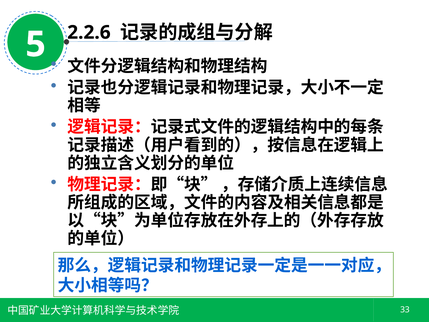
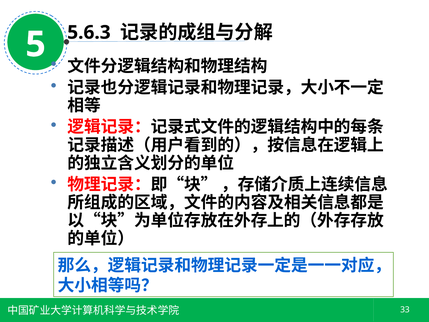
2.2.6: 2.2.6 -> 5.6.3 (89, 32)
